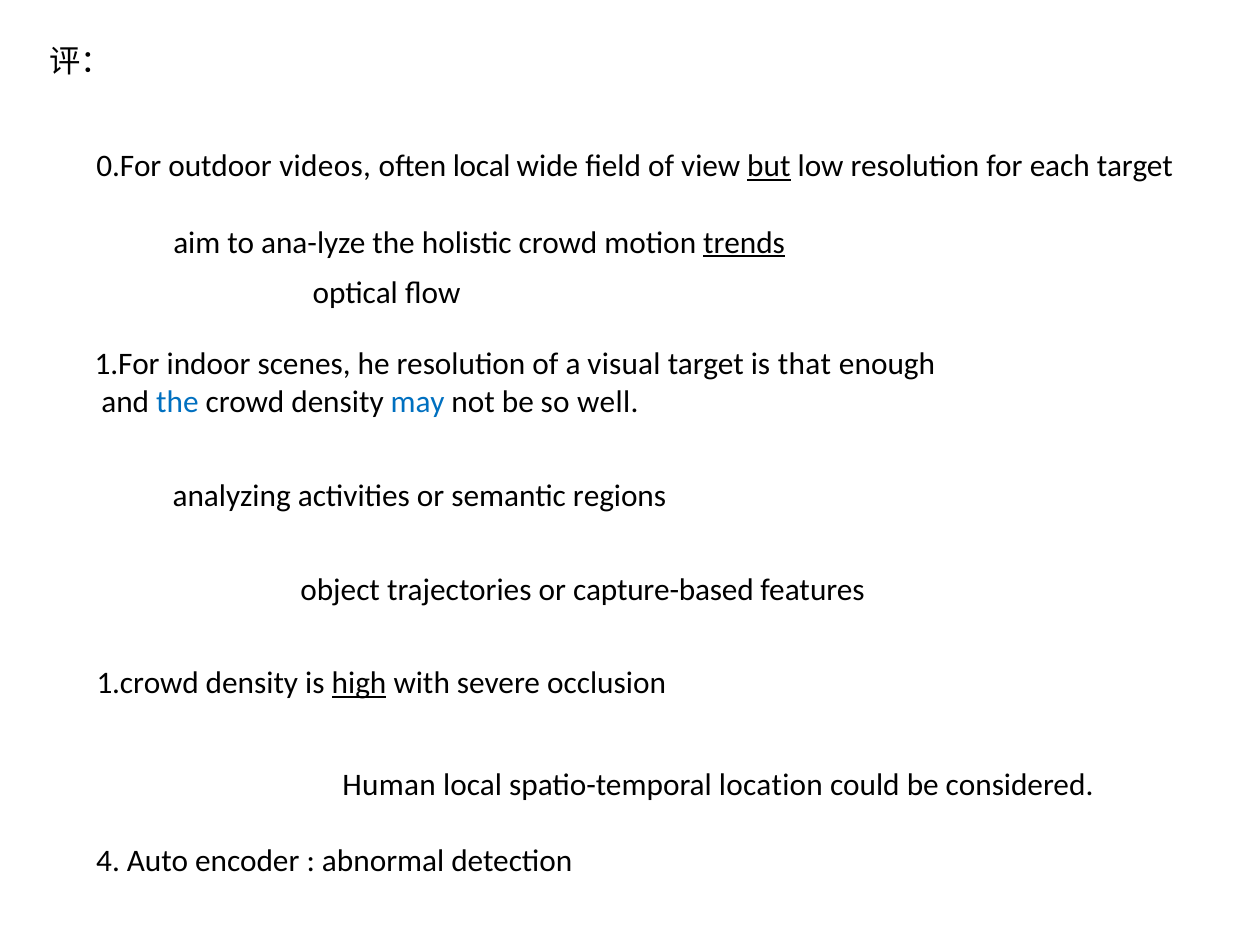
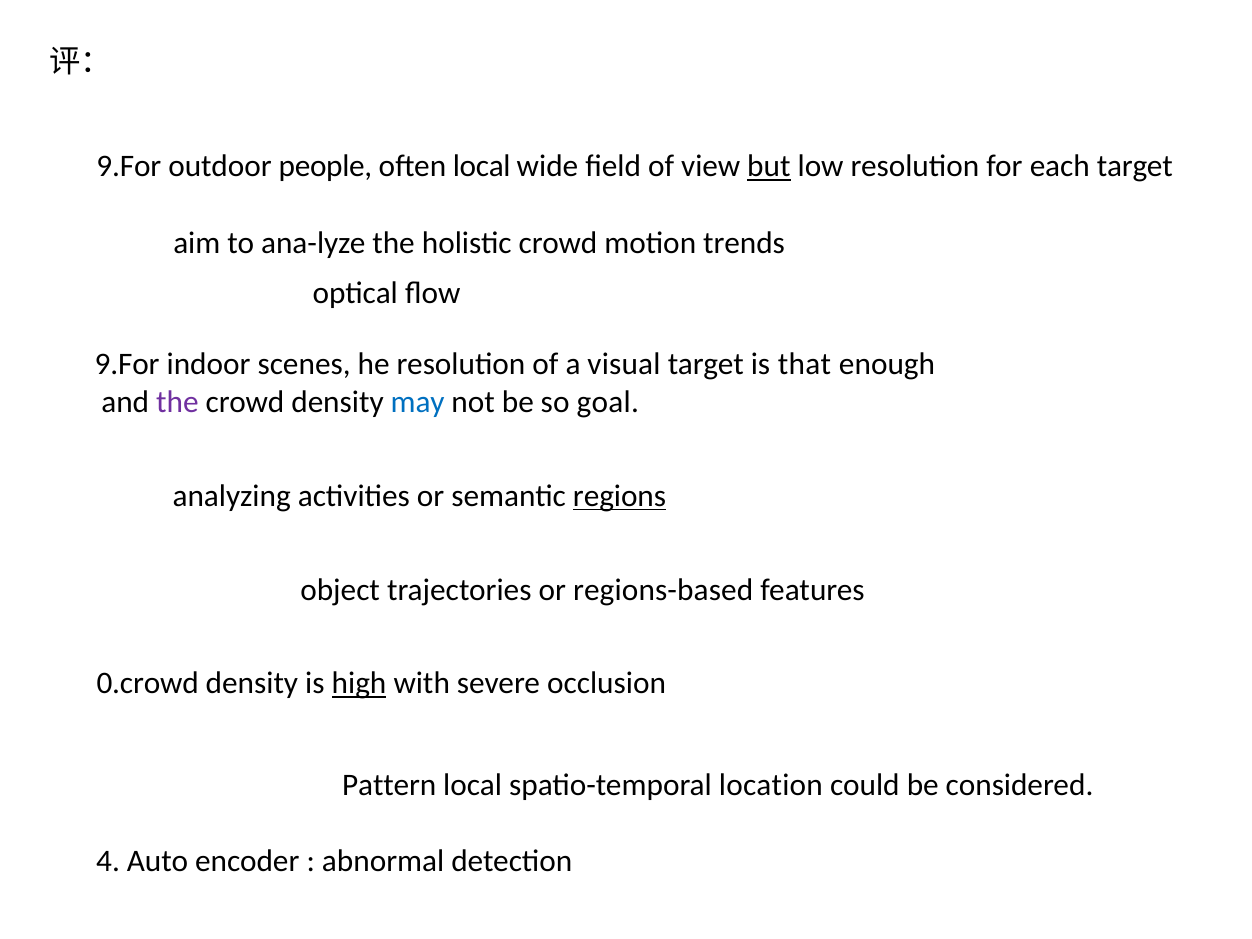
0.For: 0.For -> 9.For (129, 166)
videos: videos -> people (325, 166)
trends underline: present -> none (744, 243)
1.For: 1.For -> 9.For (127, 364)
the colour: blue -> purple (177, 402)
well: well -> goal (608, 402)
regions underline: none -> present (620, 496)
capture-based: capture-based -> regions-based (663, 590)
1.crowd: 1.crowd -> 0.crowd (148, 683)
Human: Human -> Pattern (389, 785)
